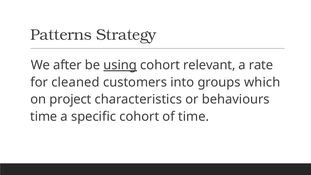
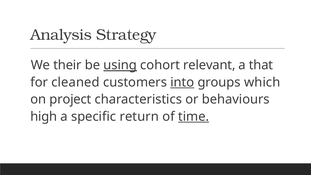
Patterns: Patterns -> Analysis (61, 35)
after: after -> their (67, 65)
rate: rate -> that (261, 65)
into underline: none -> present (182, 82)
time: time -> high (44, 116)
specific cohort: cohort -> return (139, 116)
time underline: none -> present (194, 116)
